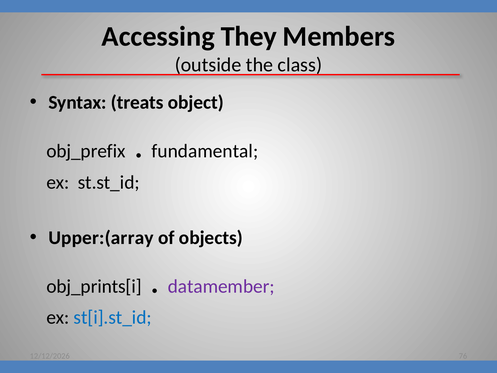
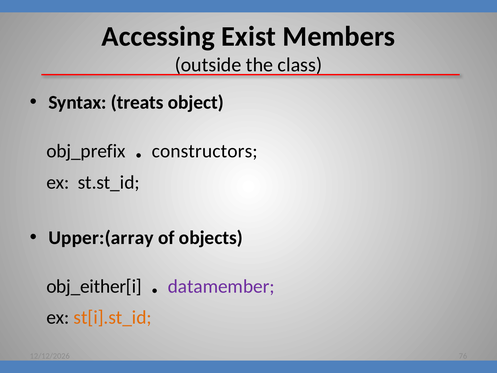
They: They -> Exist (249, 36)
fundamental: fundamental -> constructors (205, 151)
obj_prints[i: obj_prints[i -> obj_either[i (94, 286)
st[i].st_id colour: blue -> orange (113, 317)
